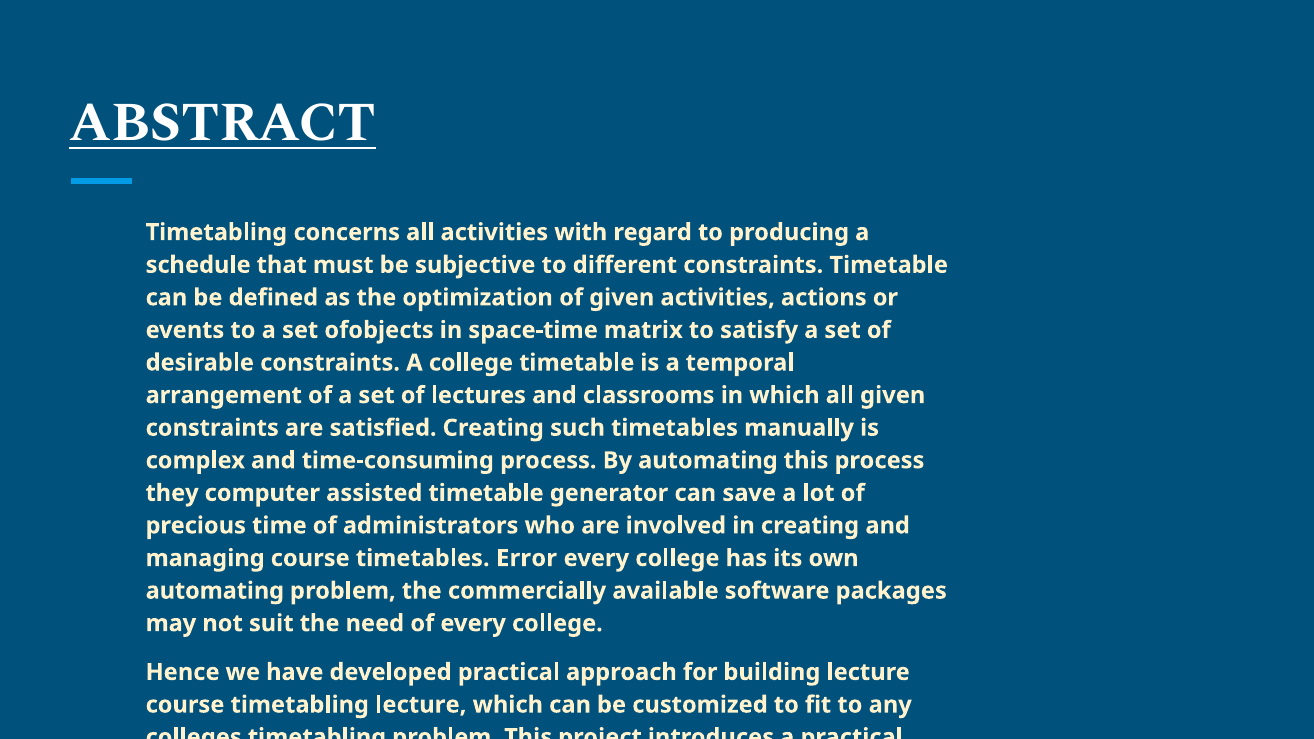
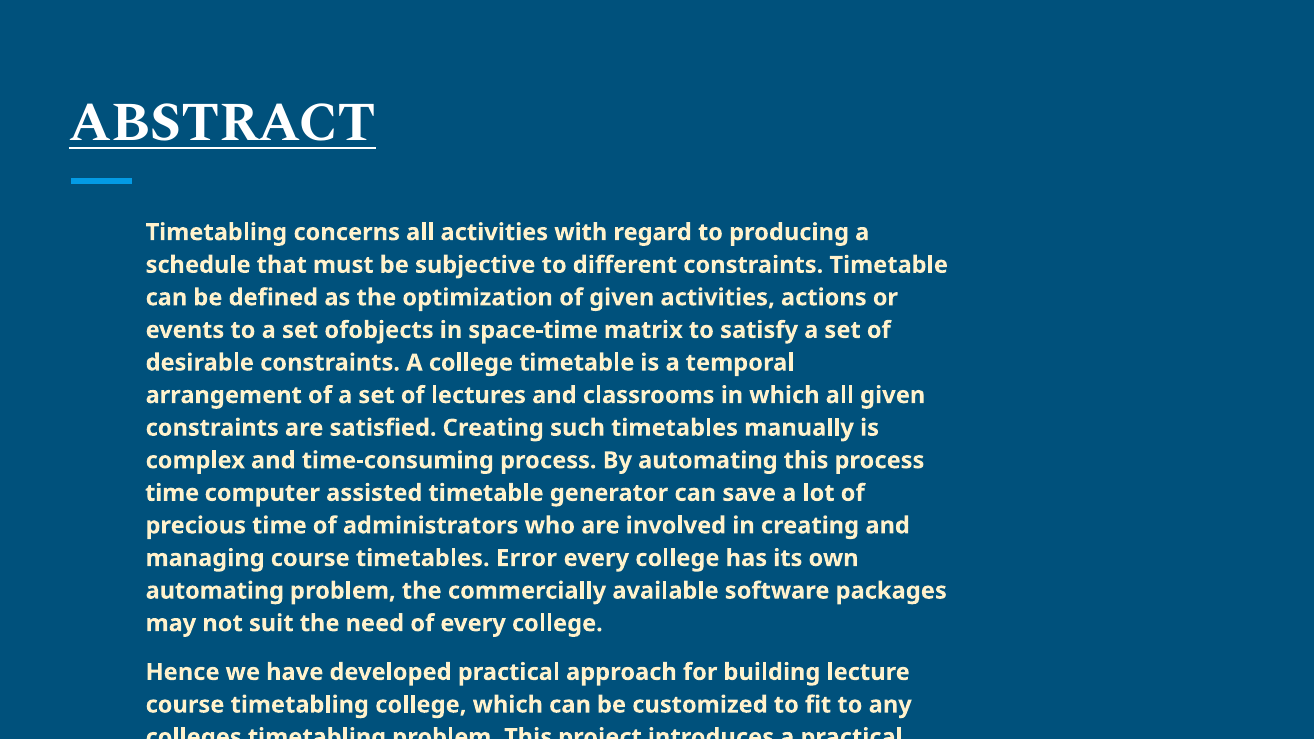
they: they -> time (172, 493)
timetabling lecture: lecture -> college (421, 705)
